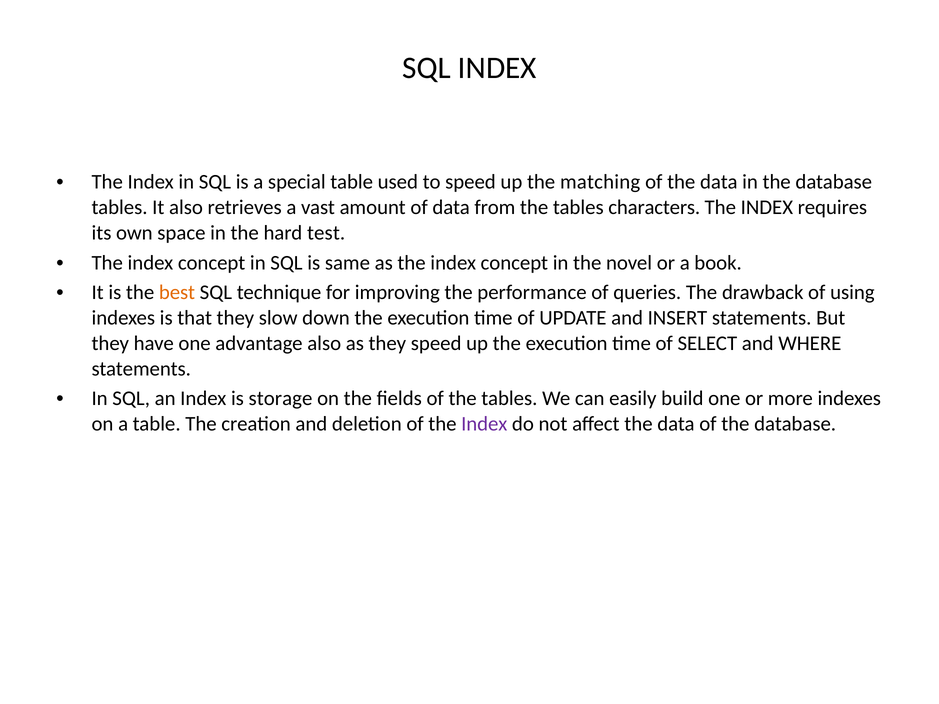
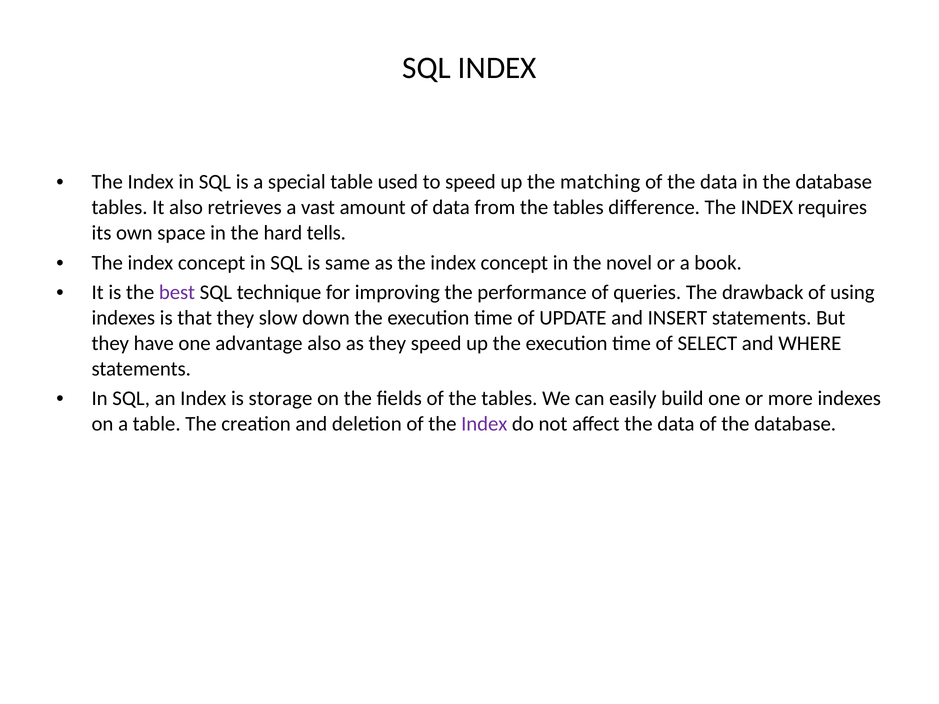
characters: characters -> difference (654, 208)
test: test -> tells (326, 233)
best colour: orange -> purple (177, 292)
